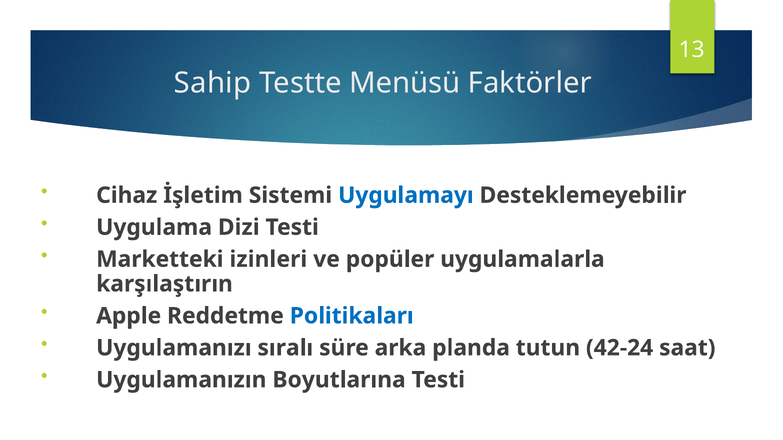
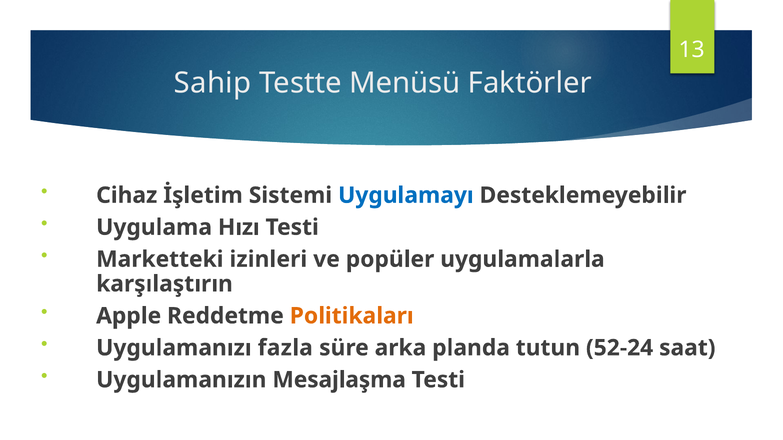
Dizi: Dizi -> Hızı (239, 227)
Politikaları colour: blue -> orange (352, 316)
sıralı: sıralı -> fazla (285, 348)
42-24: 42-24 -> 52-24 (620, 348)
Boyutlarına: Boyutlarına -> Mesajlaşma (339, 380)
